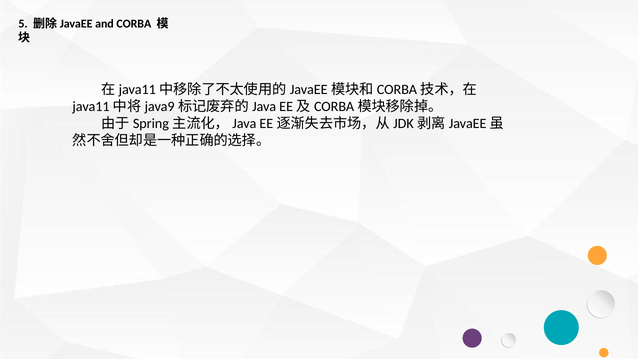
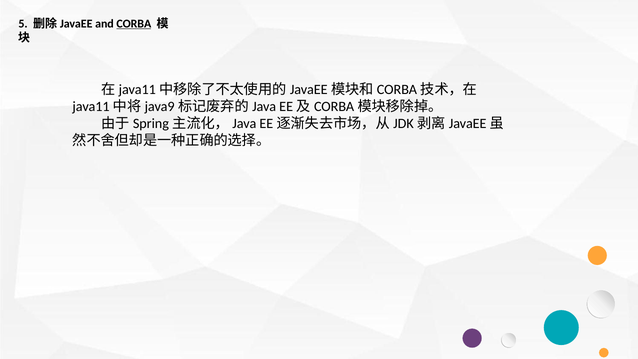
CORBA underline: none -> present (134, 24)
